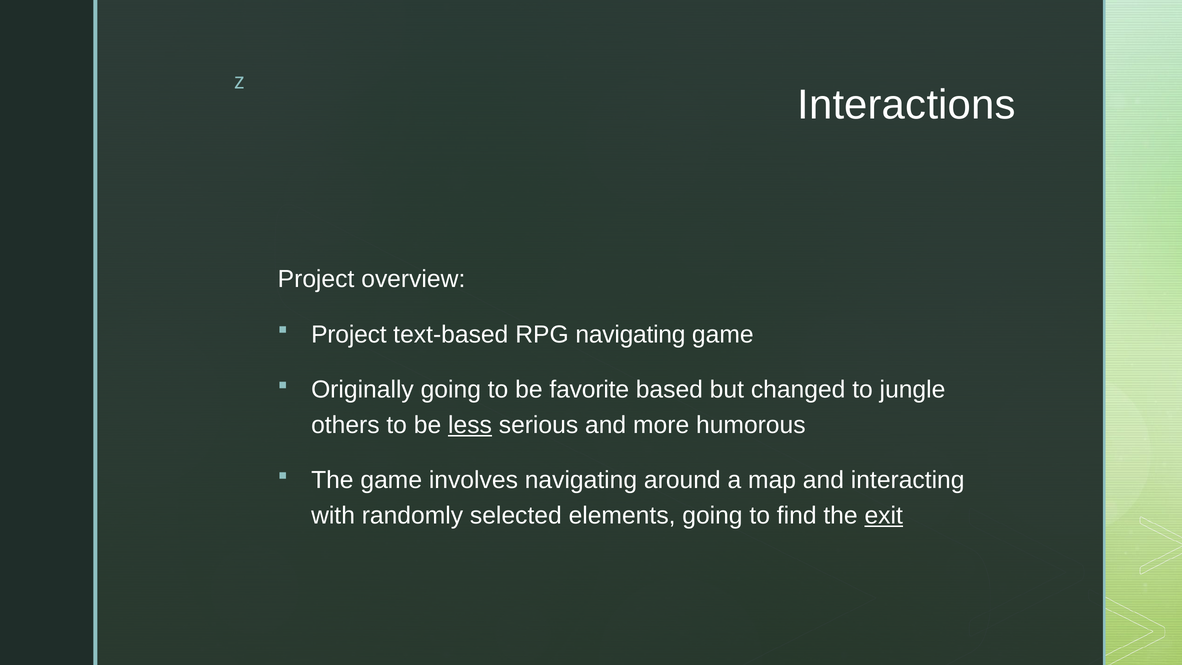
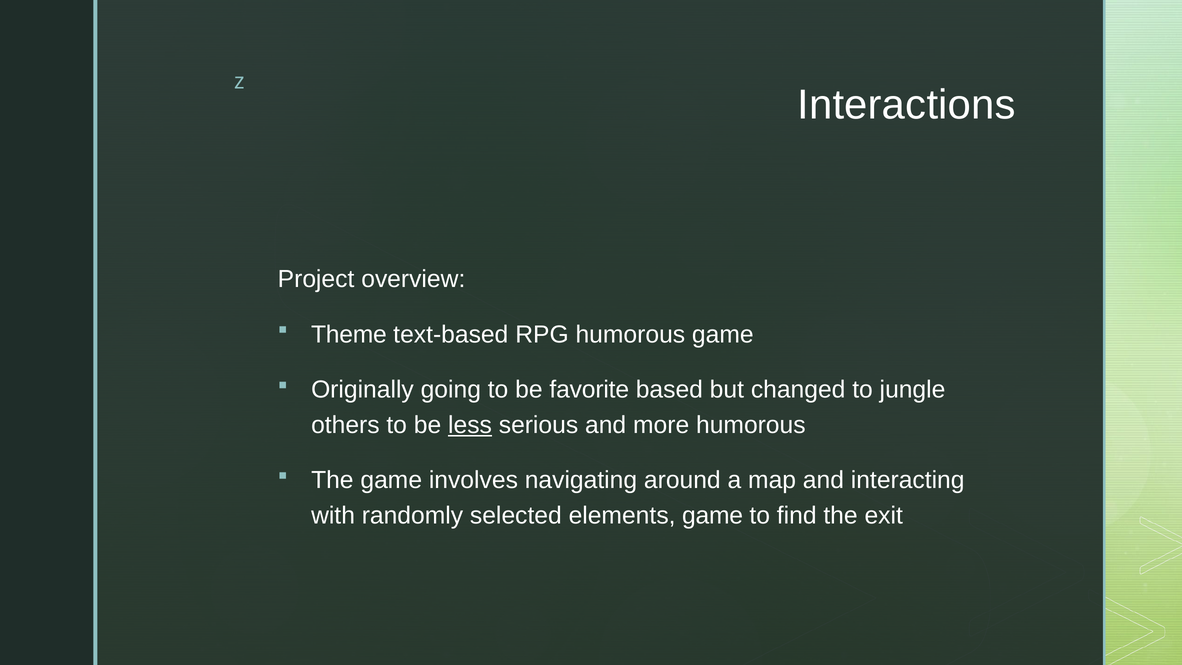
Project: Project -> Theme (349, 334)
RPG navigating: navigating -> humorous (630, 334)
elements going: going -> game (713, 516)
exit underline: present -> none (884, 516)
